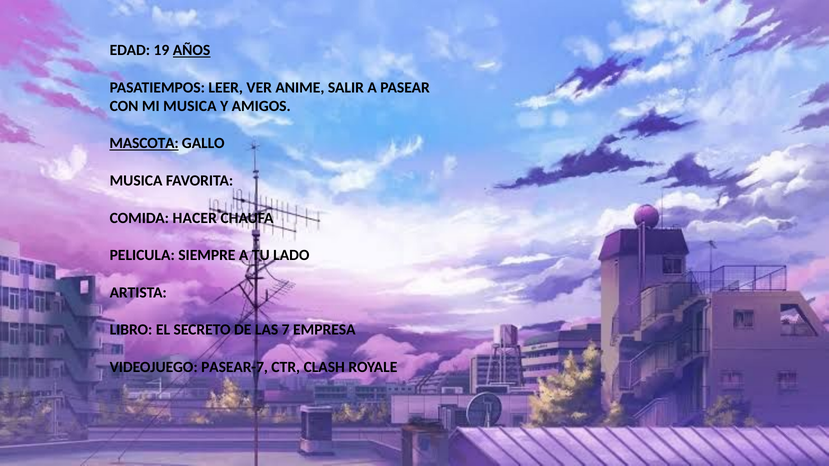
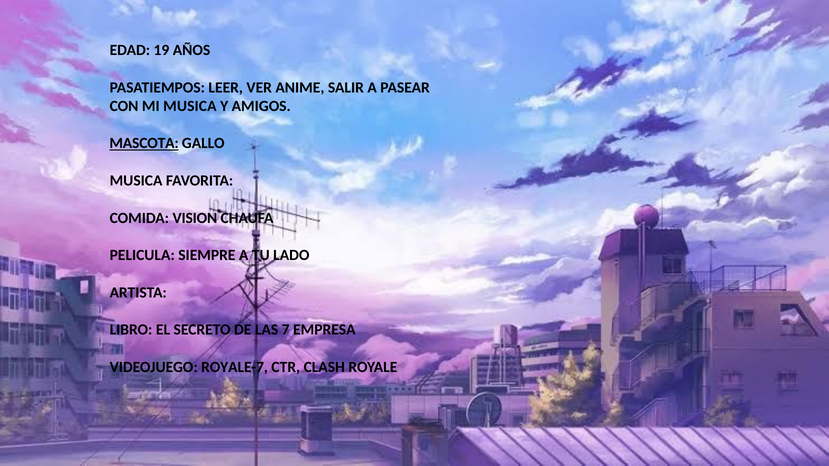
AÑOS underline: present -> none (192, 50)
HACER: HACER -> VISION (195, 218)
PASEAR-7: PASEAR-7 -> ROYALE-7 (235, 367)
